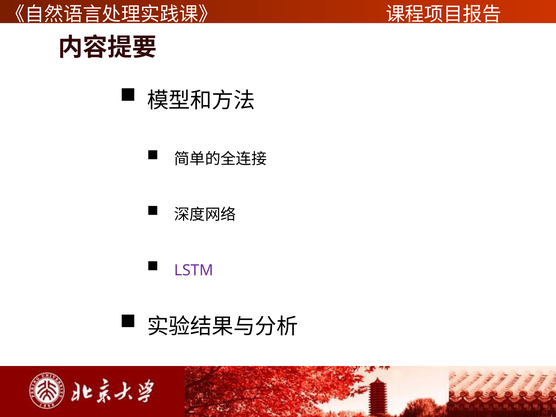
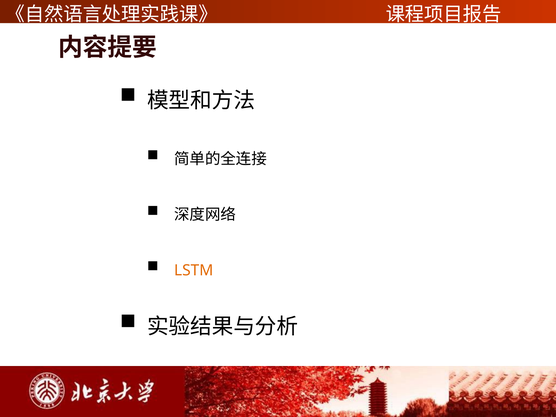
LSTM colour: purple -> orange (194, 270)
